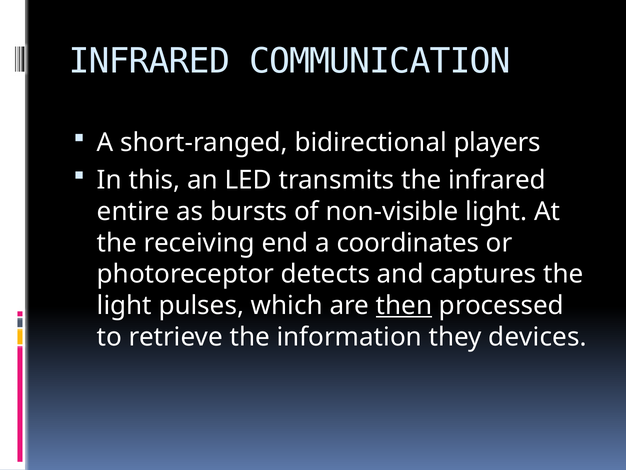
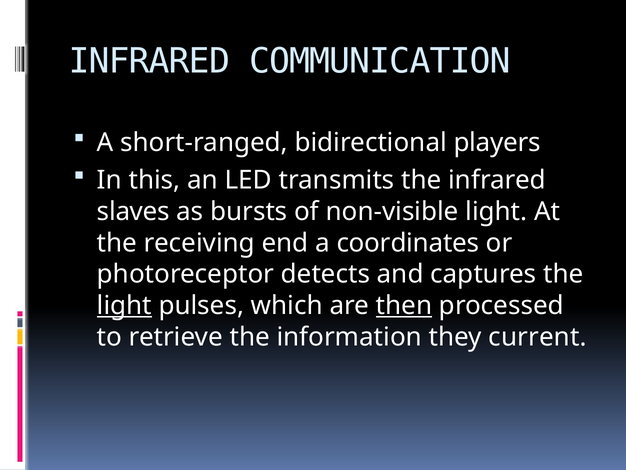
entire: entire -> slaves (133, 211)
light underline: none -> present (124, 305)
devices: devices -> current (538, 337)
